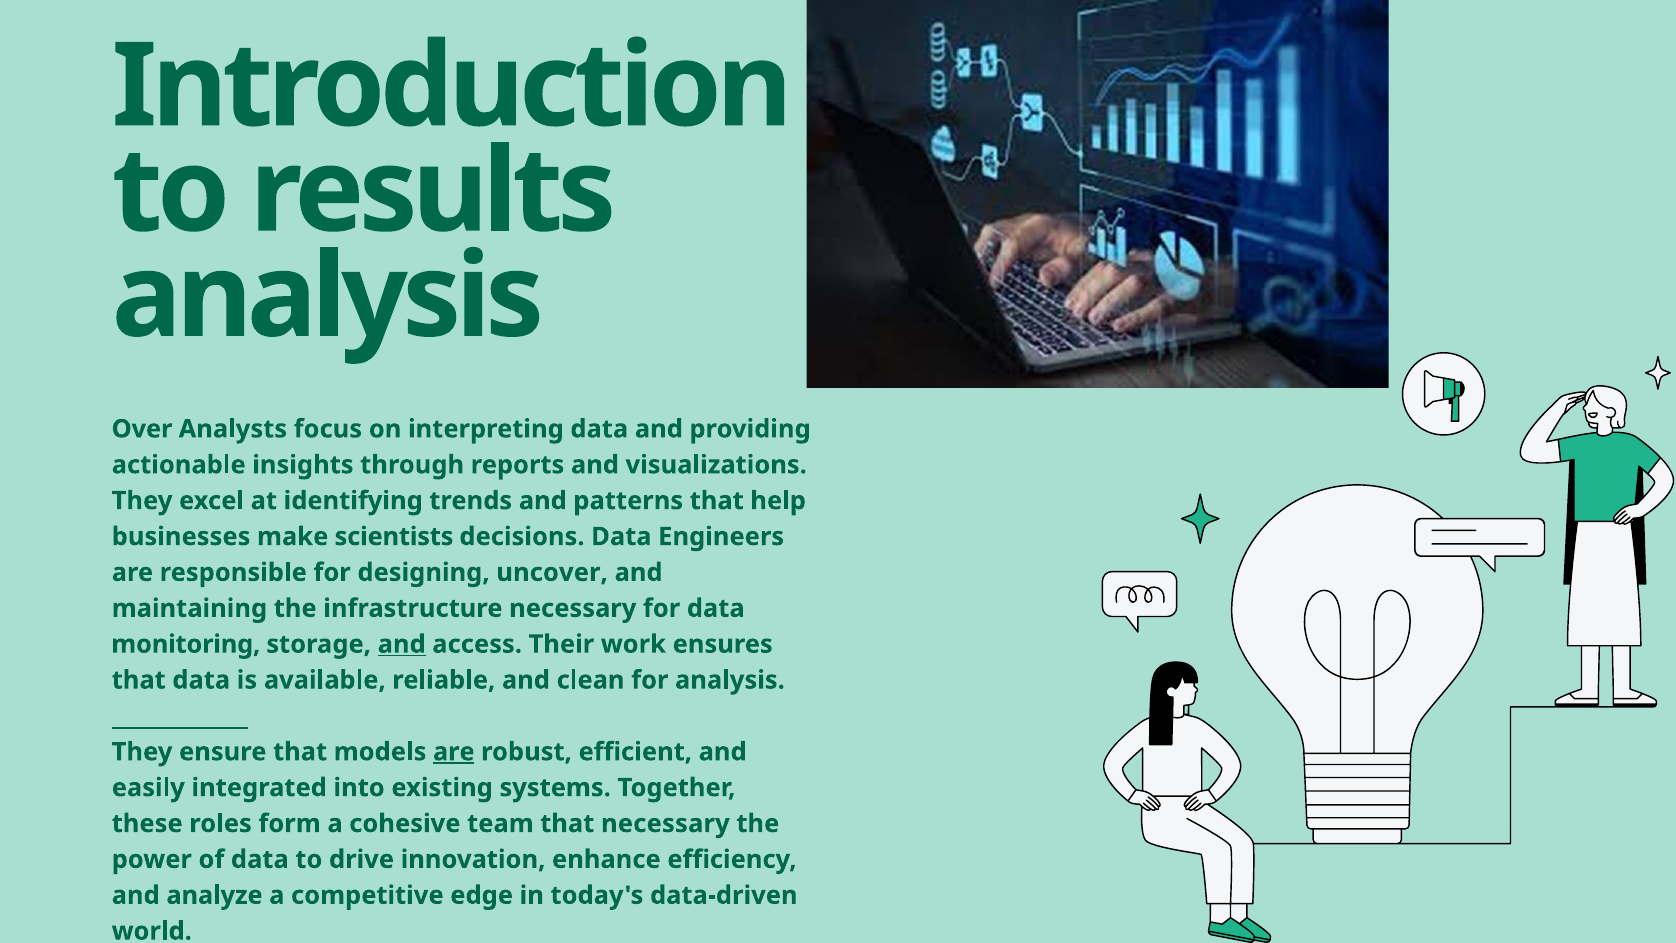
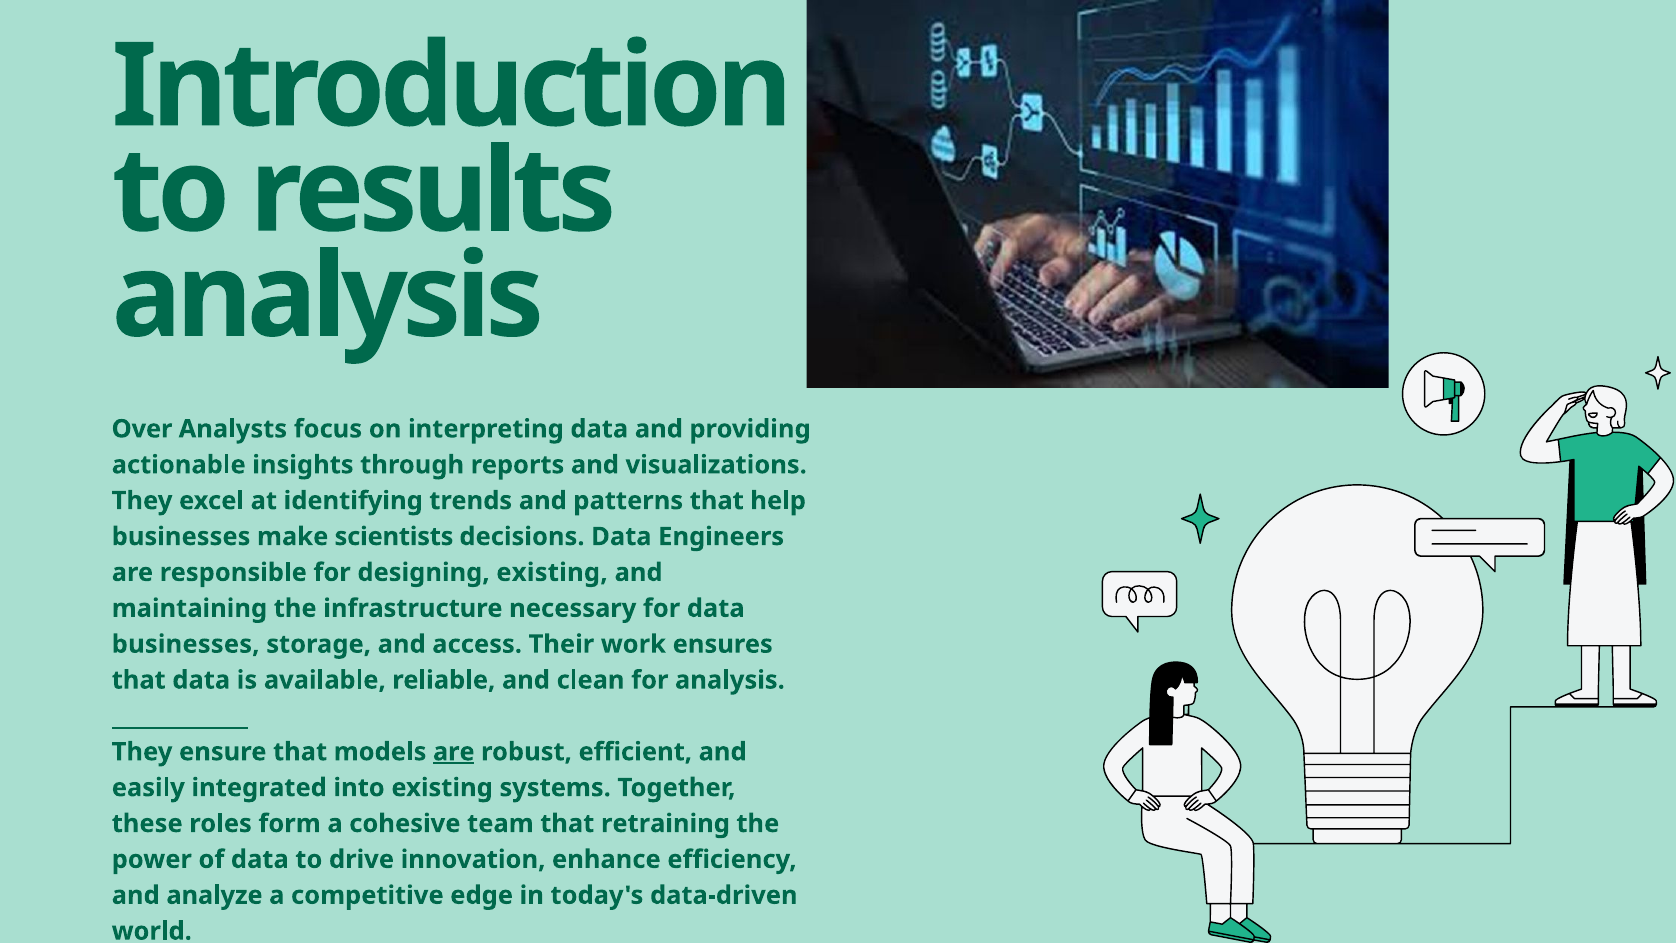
designing uncover: uncover -> existing (552, 572)
monitoring: monitoring -> businesses (186, 644)
and underline: present -> none (402, 644)
that necessary: necessary -> retraining (665, 823)
